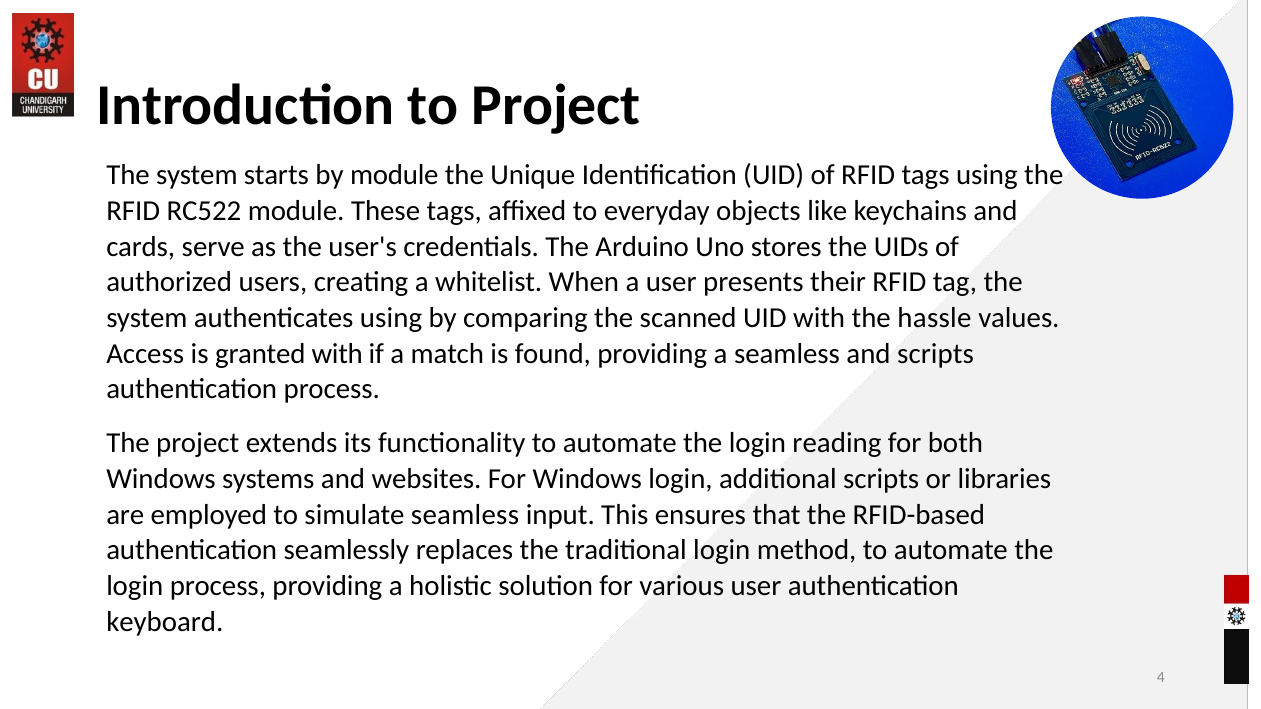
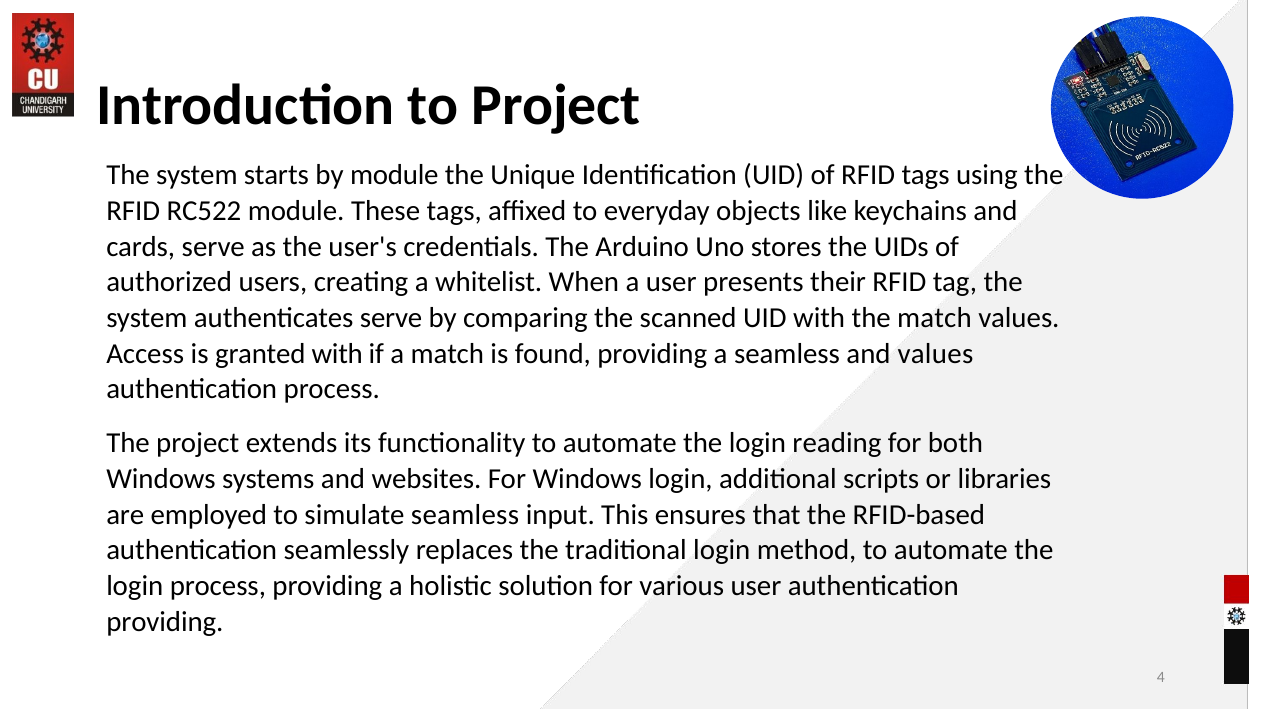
authenticates using: using -> serve (391, 318)
the hassle: hassle -> match (934, 318)
and scripts: scripts -> values (935, 354)
keyboard: keyboard -> providing (165, 622)
